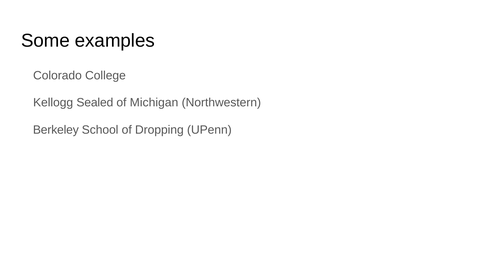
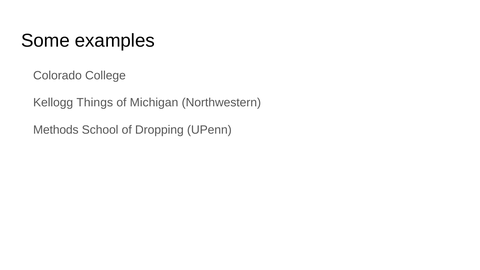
Sealed: Sealed -> Things (95, 103)
Berkeley: Berkeley -> Methods (56, 130)
